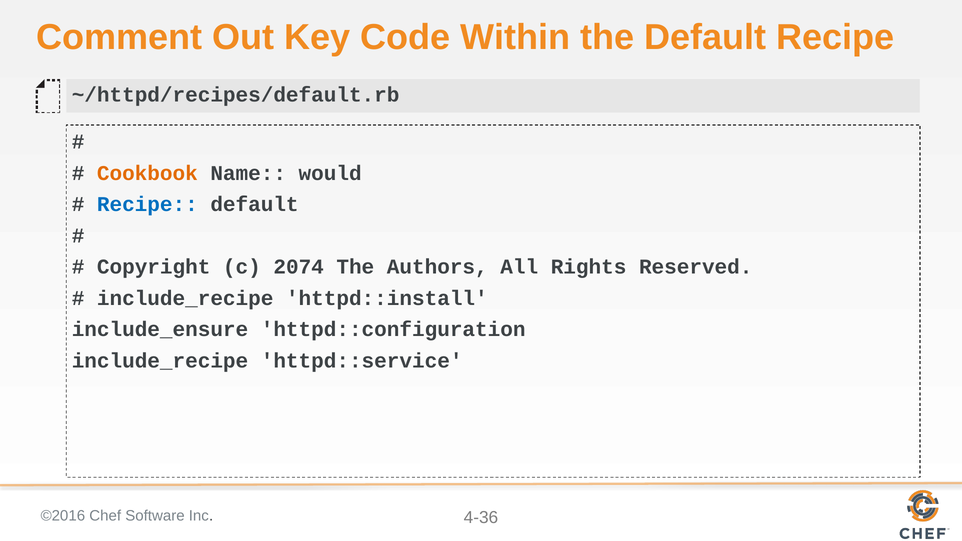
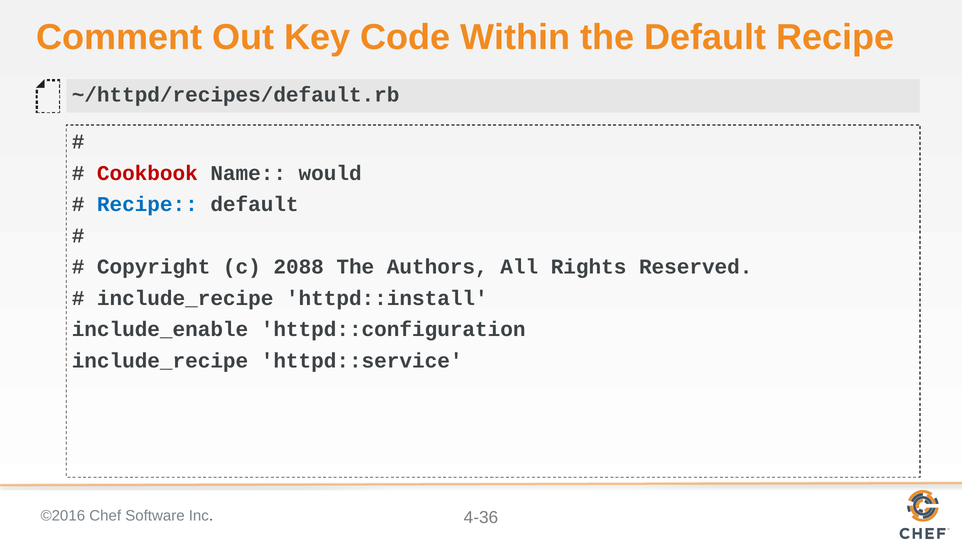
Cookbook colour: orange -> red (147, 173)
2074: 2074 -> 2088 (299, 267)
include_ensure: include_ensure -> include_enable (160, 330)
